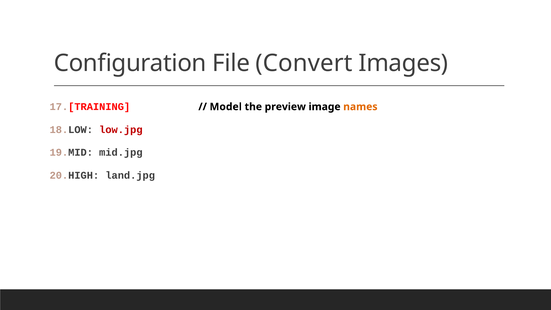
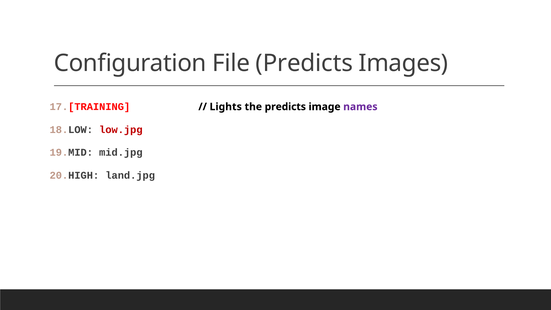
File Convert: Convert -> Predicts (304, 63)
Model: Model -> Lights (226, 107)
the preview: preview -> predicts (285, 107)
names colour: orange -> purple (360, 107)
